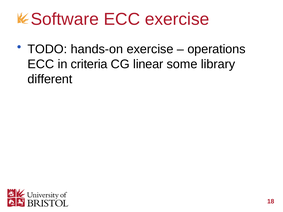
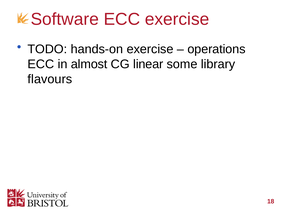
criteria: criteria -> almost (89, 64)
different: different -> flavours (50, 79)
